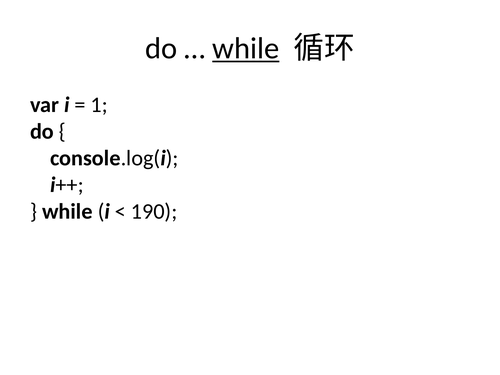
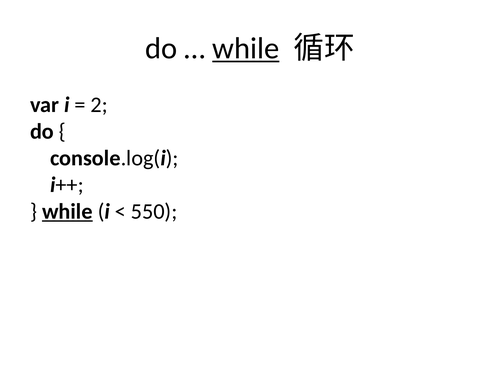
1: 1 -> 2 (99, 105)
while underline: none -> present (67, 212)
190: 190 -> 550 (154, 212)
